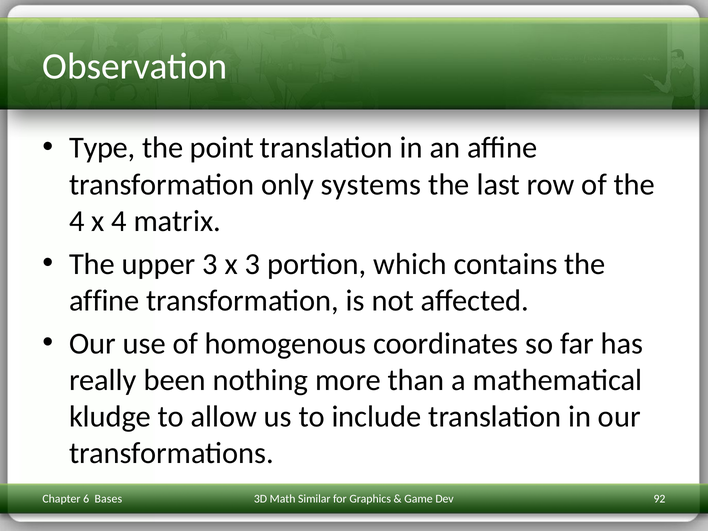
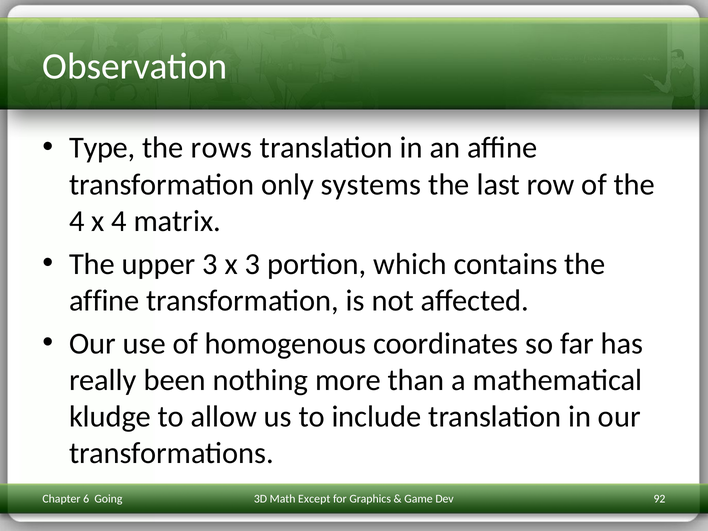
point: point -> rows (222, 148)
Similar: Similar -> Except (314, 499)
Bases: Bases -> Going (108, 499)
